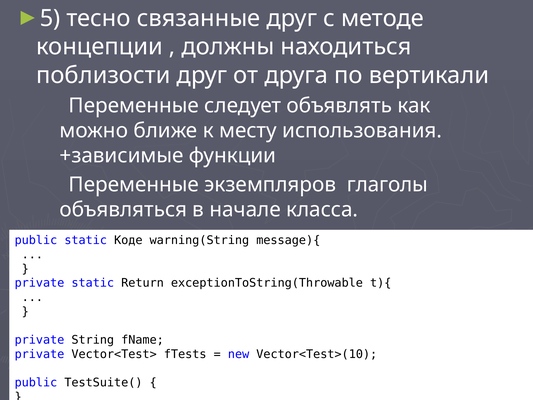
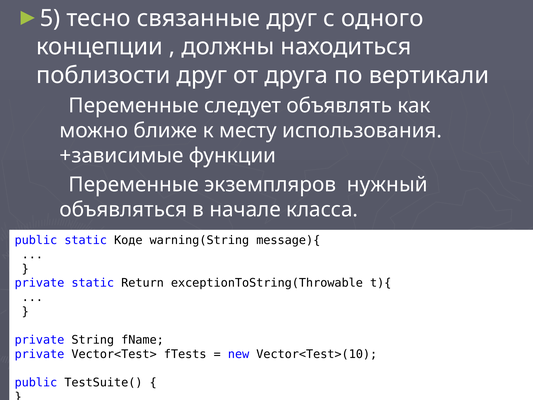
методе: методе -> одного (382, 18)
глаголы: глаголы -> нужный (387, 185)
